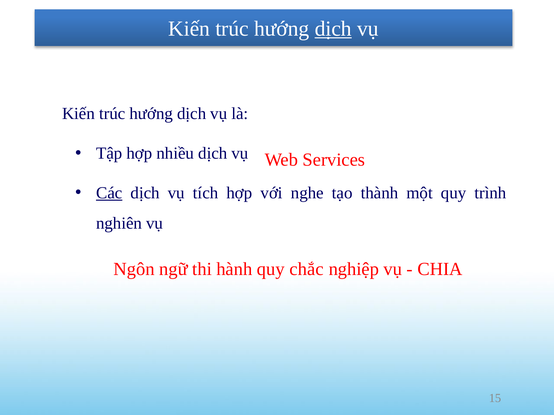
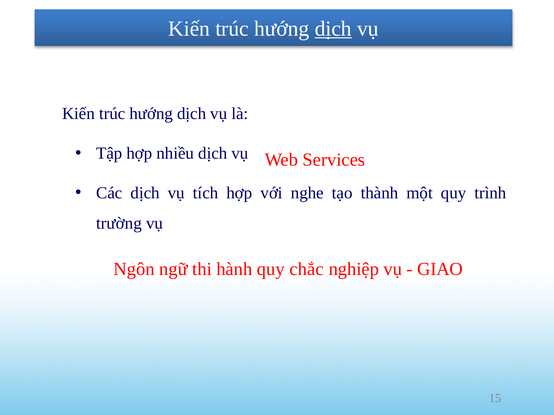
Các underline: present -> none (109, 193)
nghiên: nghiên -> trường (119, 224)
CHIA: CHIA -> GIAO (440, 269)
